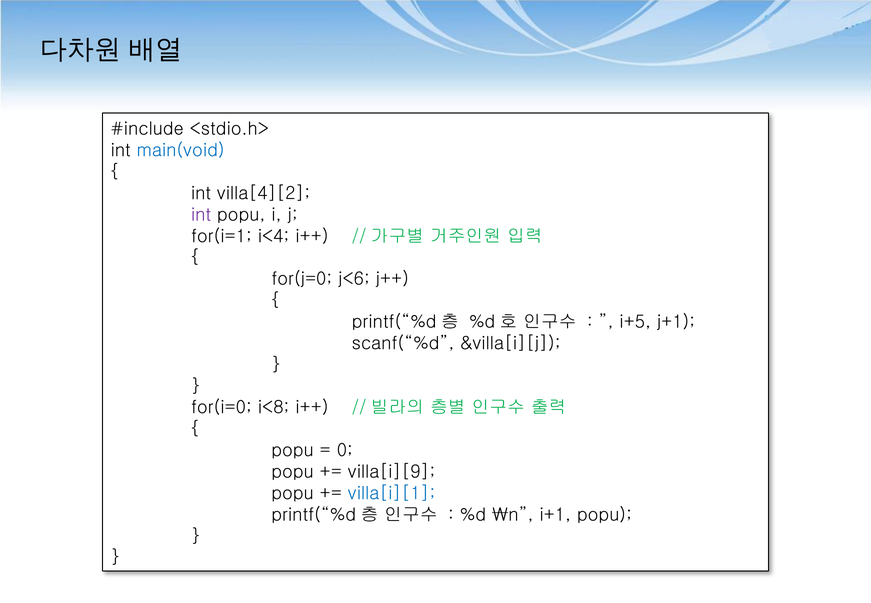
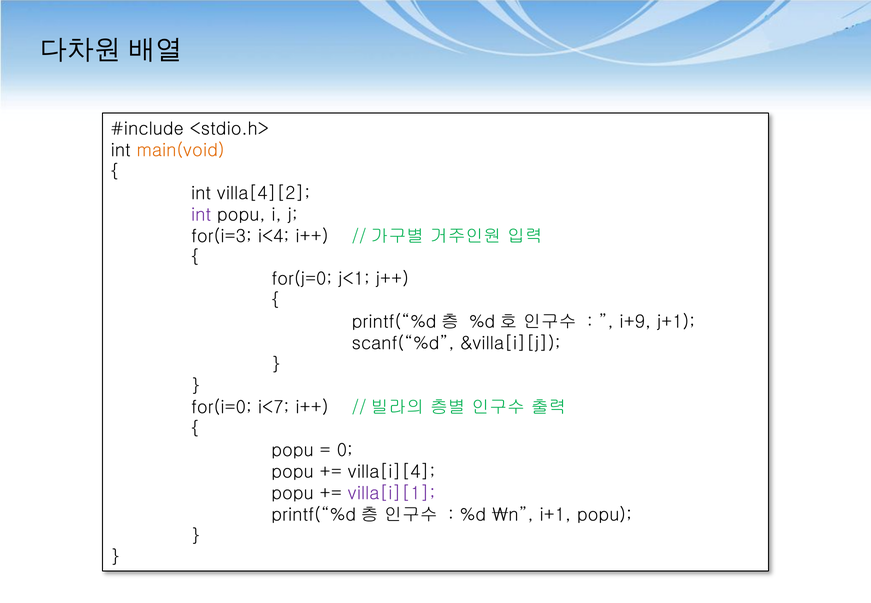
main(void colour: blue -> orange (181, 150)
for(i=1: for(i=1 -> for(i=3 (221, 236)
j<6: j<6 -> j<1 (354, 279)
i+5: i+5 -> i+9 (635, 322)
i<8: i<8 -> i<7 (274, 408)
villa[i][9: villa[i][9 -> villa[i][4 (392, 472)
villa[i][1 colour: blue -> purple (392, 493)
